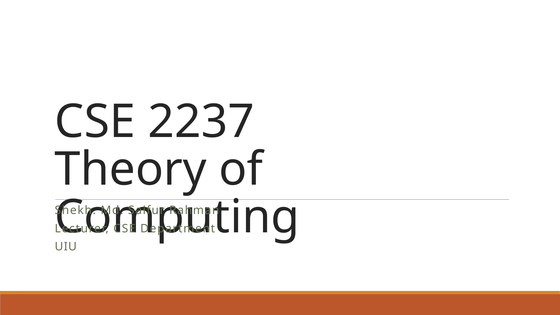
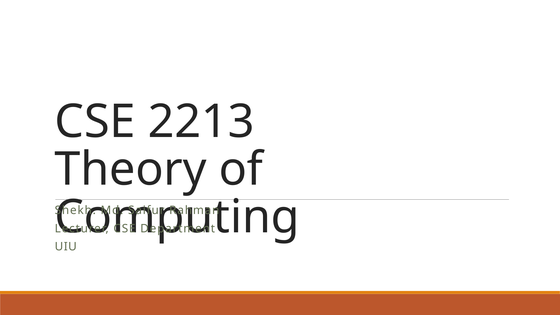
2237: 2237 -> 2213 (201, 122)
